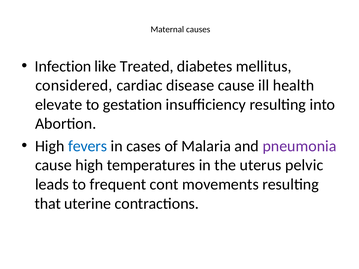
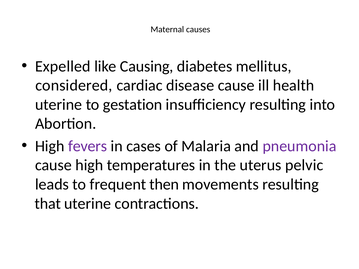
Infection: Infection -> Expelled (63, 66)
Treated: Treated -> Causing (147, 66)
elevate: elevate -> uterine (59, 105)
fevers colour: blue -> purple (88, 146)
cont: cont -> then (164, 185)
